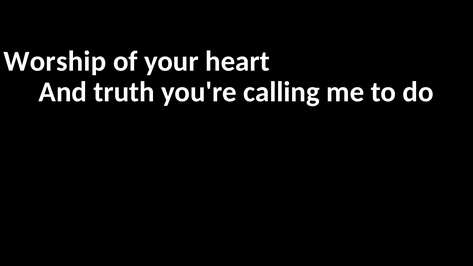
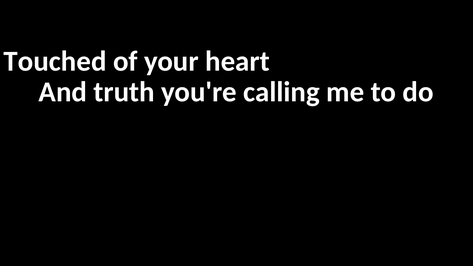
Worship: Worship -> Touched (55, 61)
